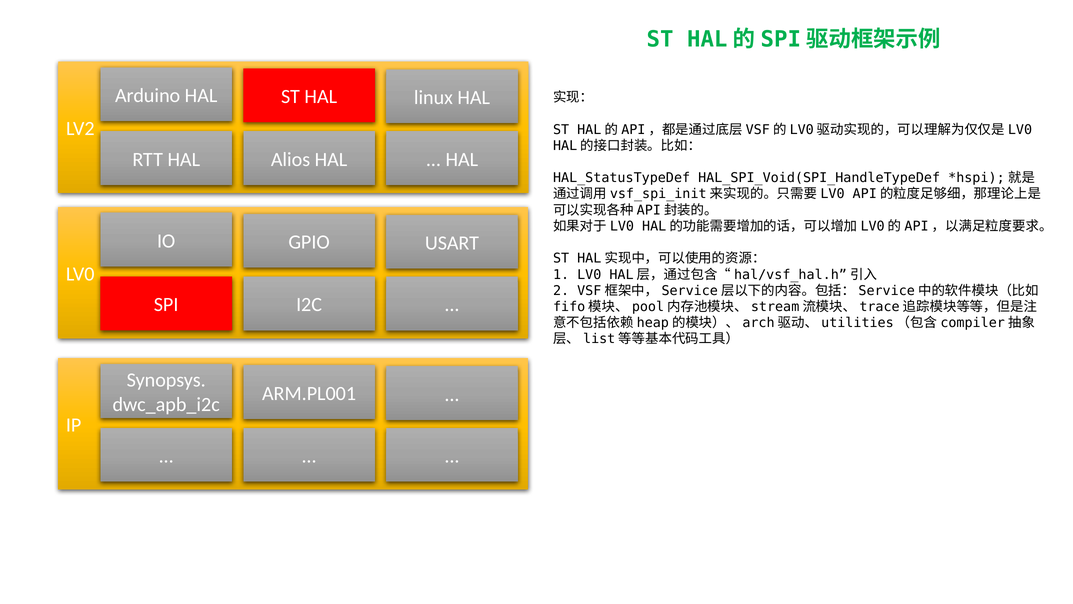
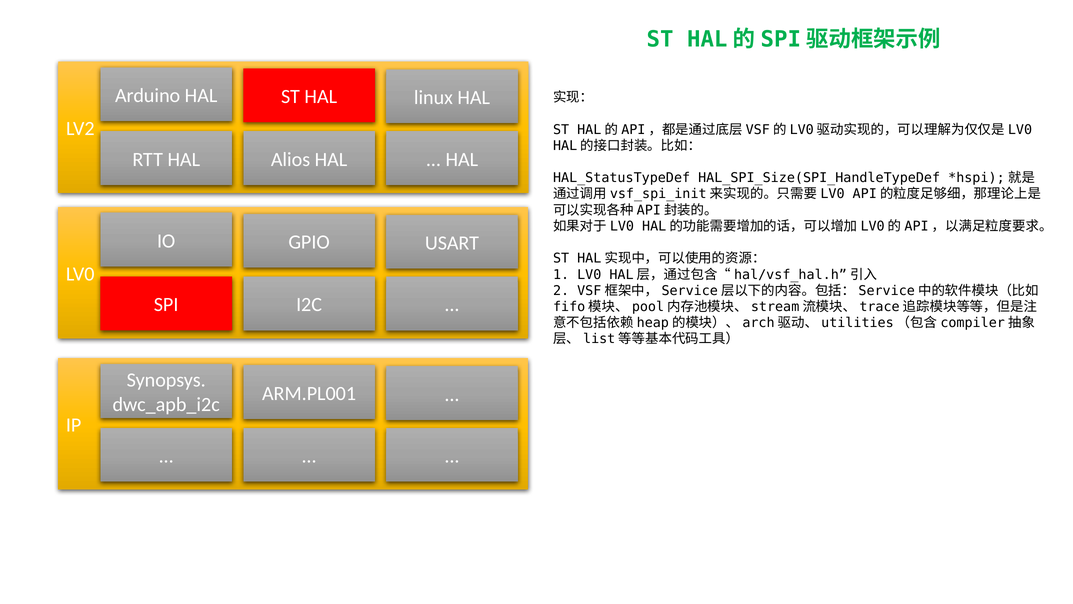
HAL_SPI_Void(SPI_HandleTypeDef: HAL_SPI_Void(SPI_HandleTypeDef -> HAL_SPI_Size(SPI_HandleTypeDef (819, 178)
